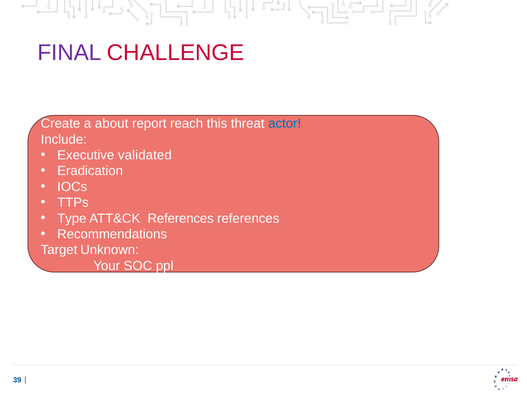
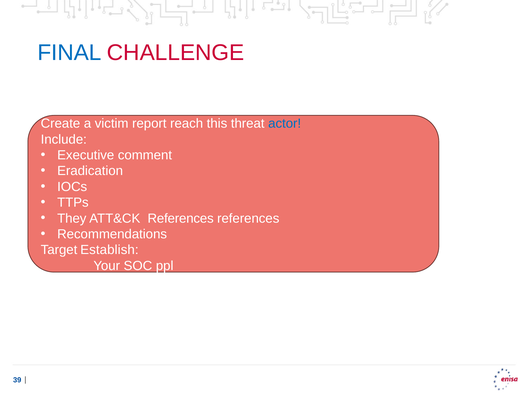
FINAL colour: purple -> blue (69, 53)
about: about -> victim (112, 124)
validated: validated -> comment (145, 155)
Type: Type -> They (72, 218)
Unknown: Unknown -> Establish (109, 250)
